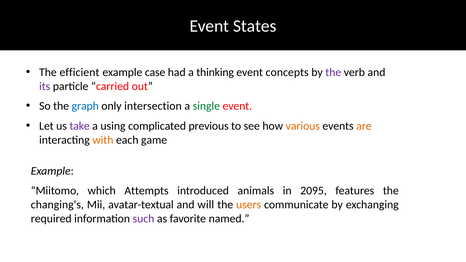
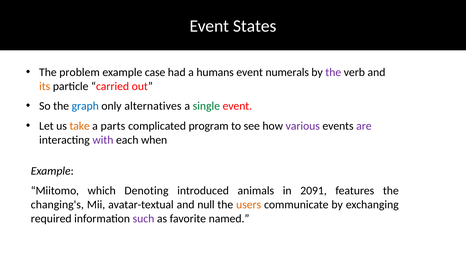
efficient: efficient -> problem (80, 72)
thinking: thinking -> humans (215, 72)
concepts: concepts -> numerals (287, 72)
its colour: purple -> orange (45, 86)
intersection: intersection -> alternatives (153, 106)
take colour: purple -> orange (80, 126)
using: using -> parts (113, 126)
previous: previous -> program (209, 126)
various colour: orange -> purple (303, 126)
are colour: orange -> purple (364, 126)
with colour: orange -> purple (103, 140)
game: game -> when (154, 140)
Attempts: Attempts -> Denoting (146, 191)
2095: 2095 -> 2091 (314, 191)
will: will -> null (206, 205)
